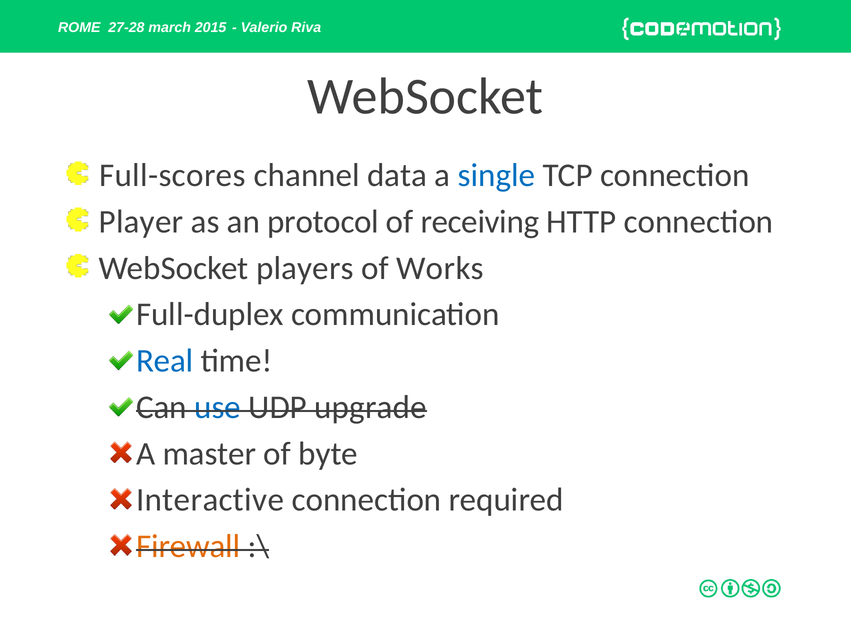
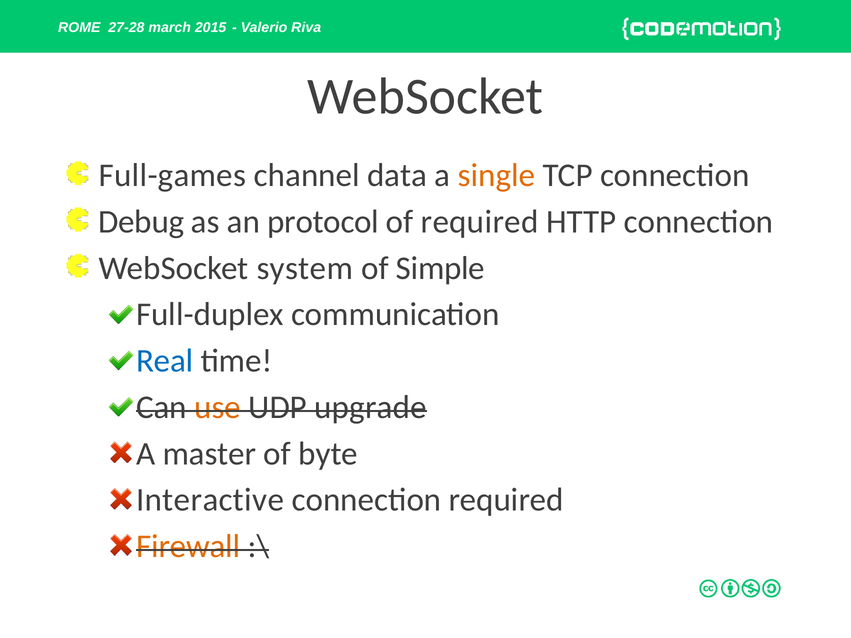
Full-scores: Full-scores -> Full-games (172, 176)
single colour: blue -> orange (496, 176)
Player: Player -> Debug (141, 222)
of receiving: receiving -> required (480, 222)
players: players -> system (305, 268)
Works: Works -> Simple (440, 268)
use colour: blue -> orange (218, 407)
